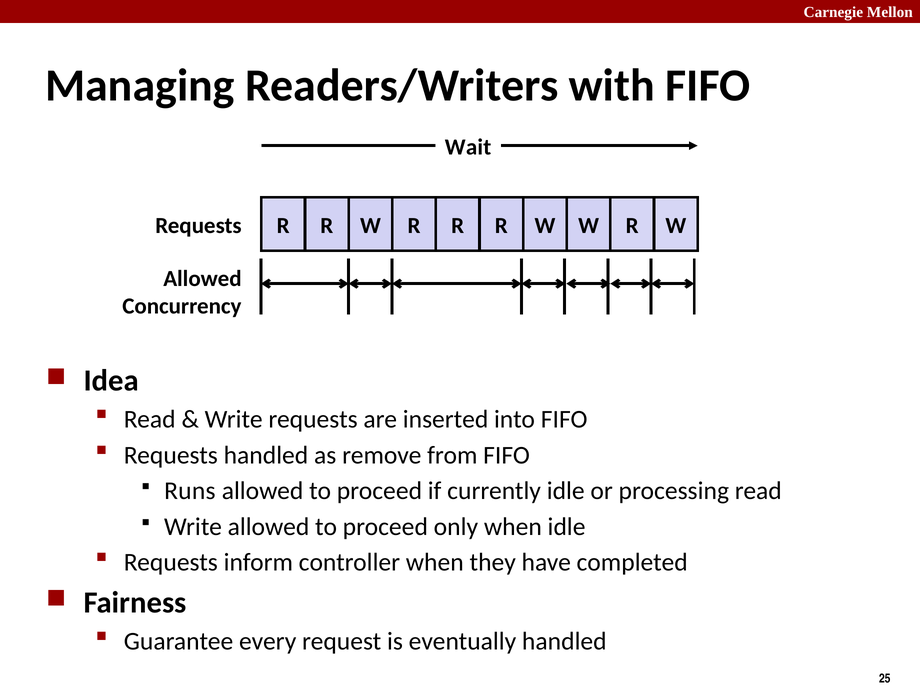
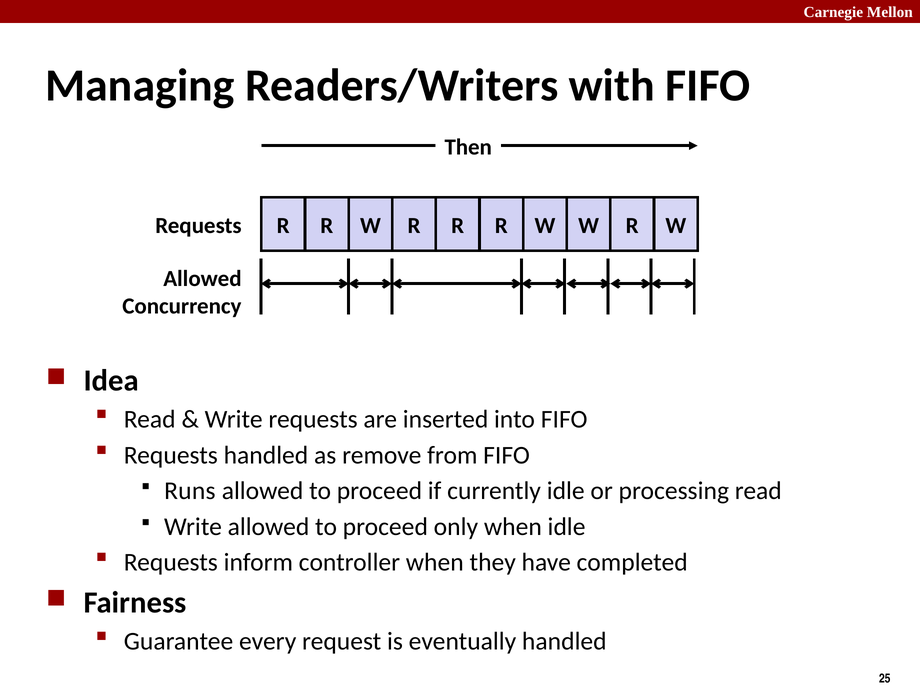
Wait: Wait -> Then (468, 147)
